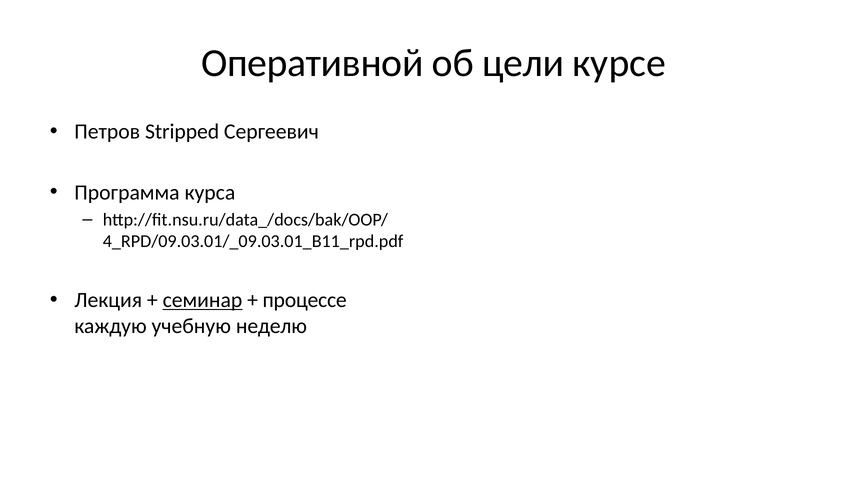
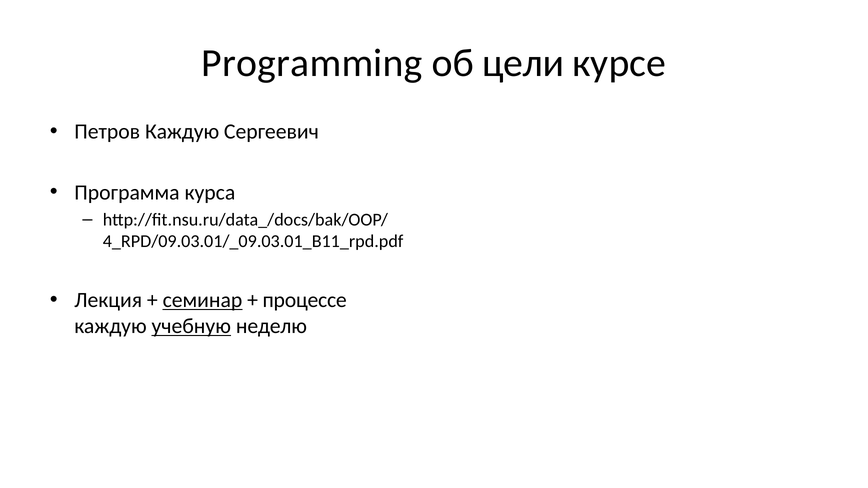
Оперативной: Оперативной -> Programming (312, 63)
Петров Stripped: Stripped -> Каждую (182, 132)
учебную underline: none -> present (191, 326)
